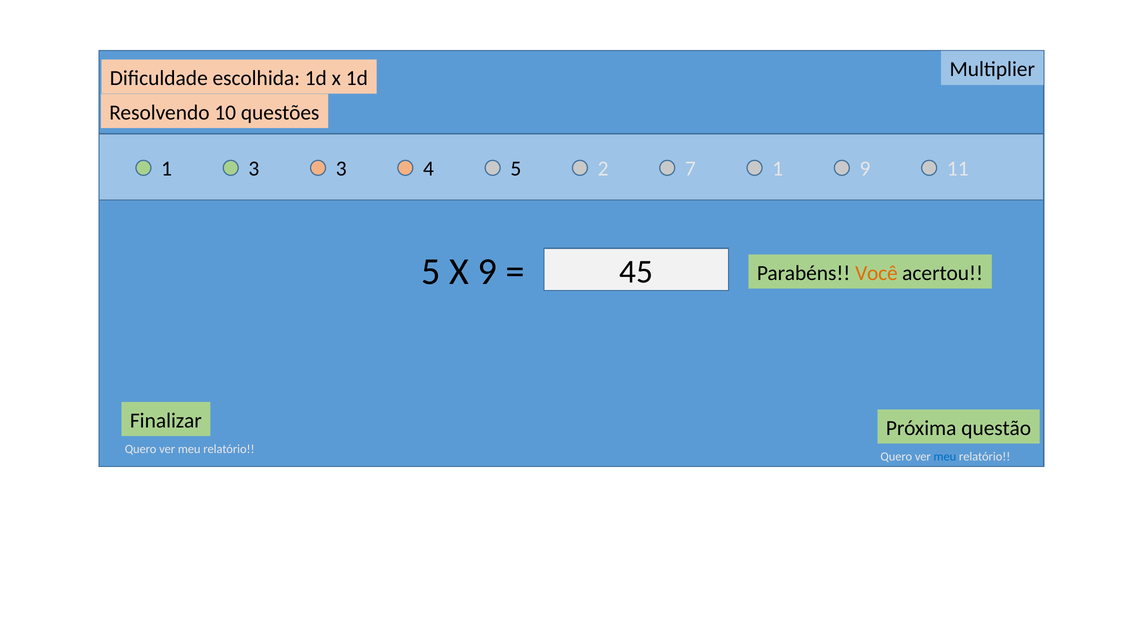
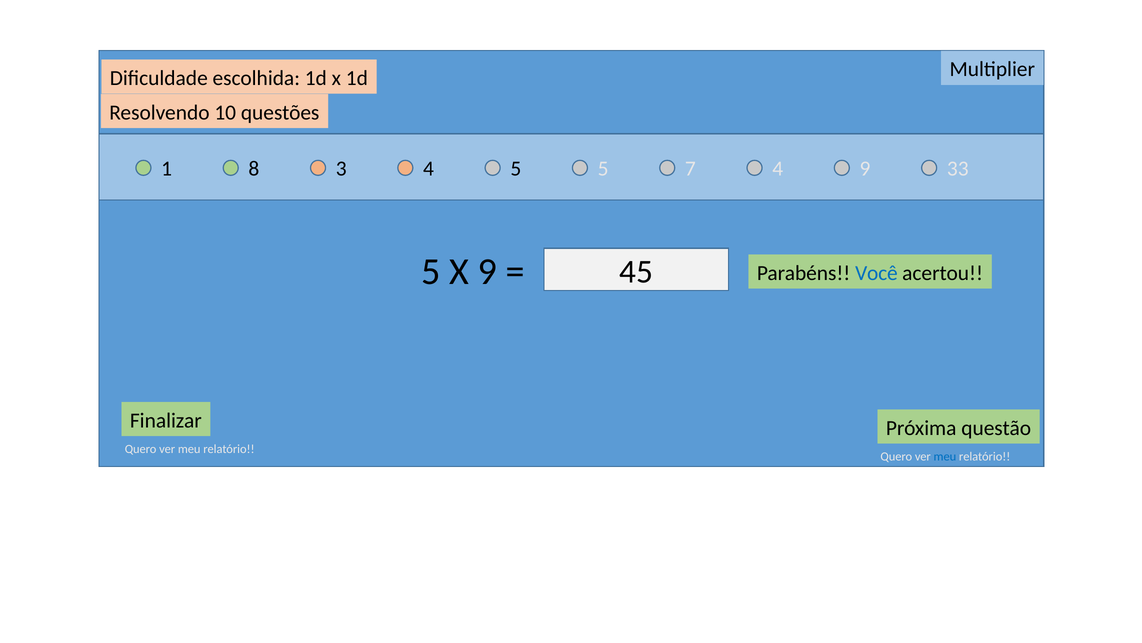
1 3: 3 -> 8 (254, 169)
5 2: 2 -> 5 (603, 169)
7 1: 1 -> 4 (778, 169)
11: 11 -> 33 (958, 169)
Você colour: orange -> blue (876, 273)
